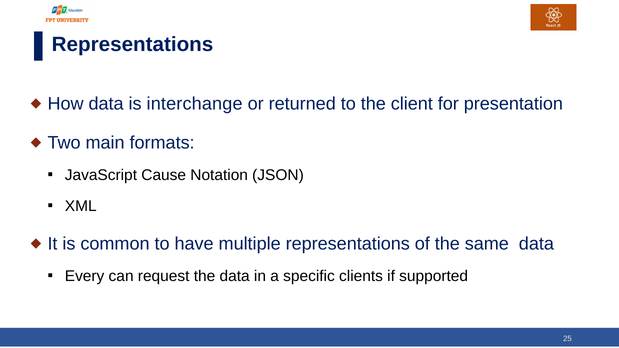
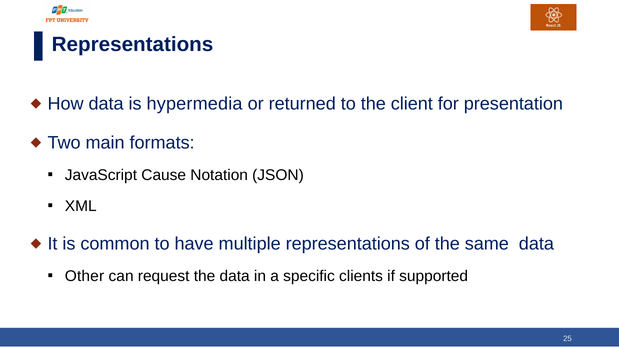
interchange: interchange -> hypermedia (195, 104)
Every: Every -> Other (85, 276)
